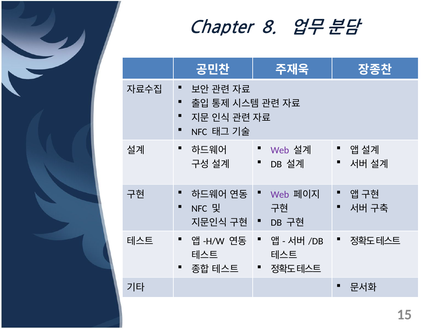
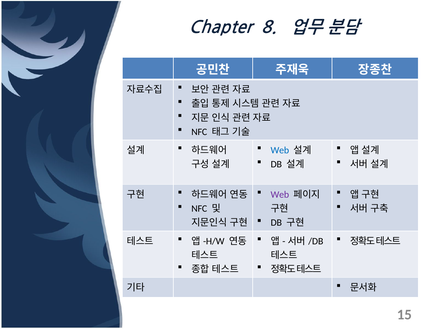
Web colour: purple -> blue (280, 150)
